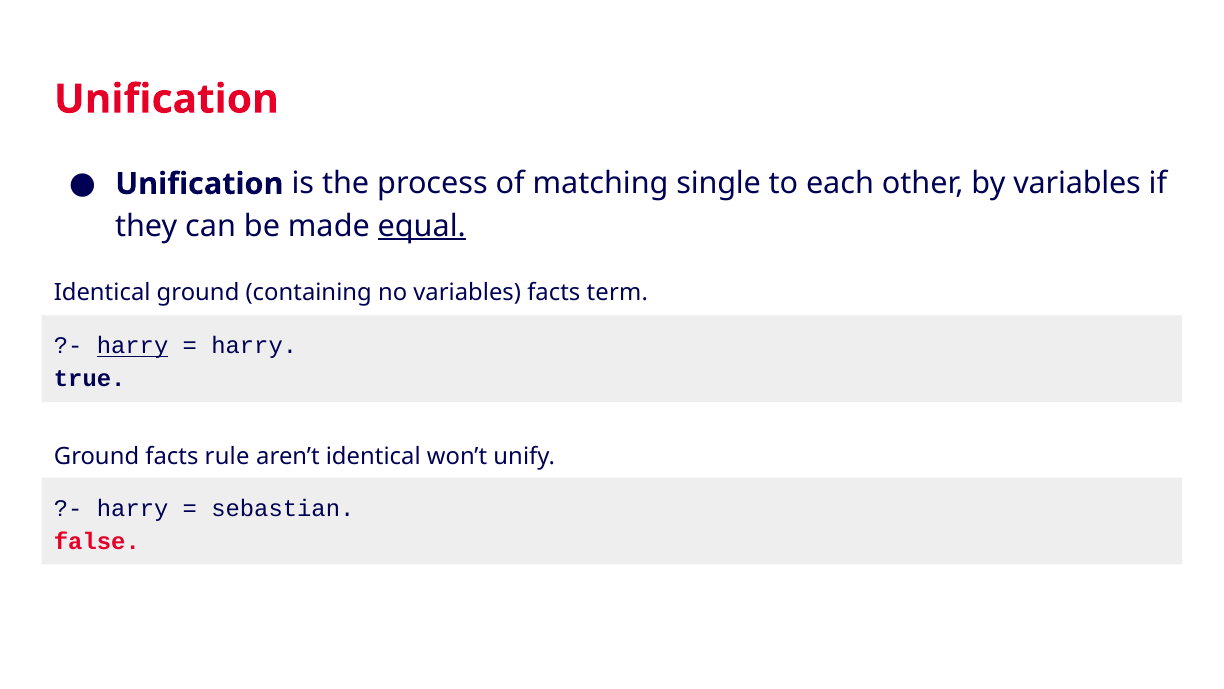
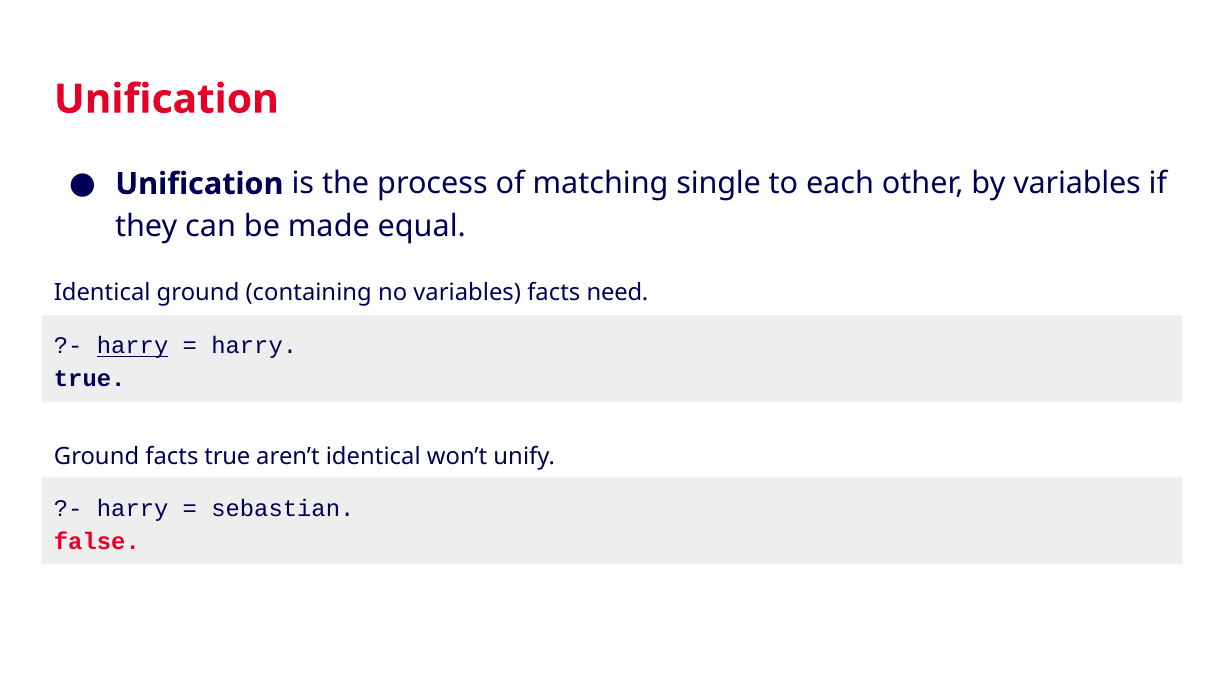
equal underline: present -> none (422, 226)
term: term -> need (617, 293)
facts rule: rule -> true (227, 456)
